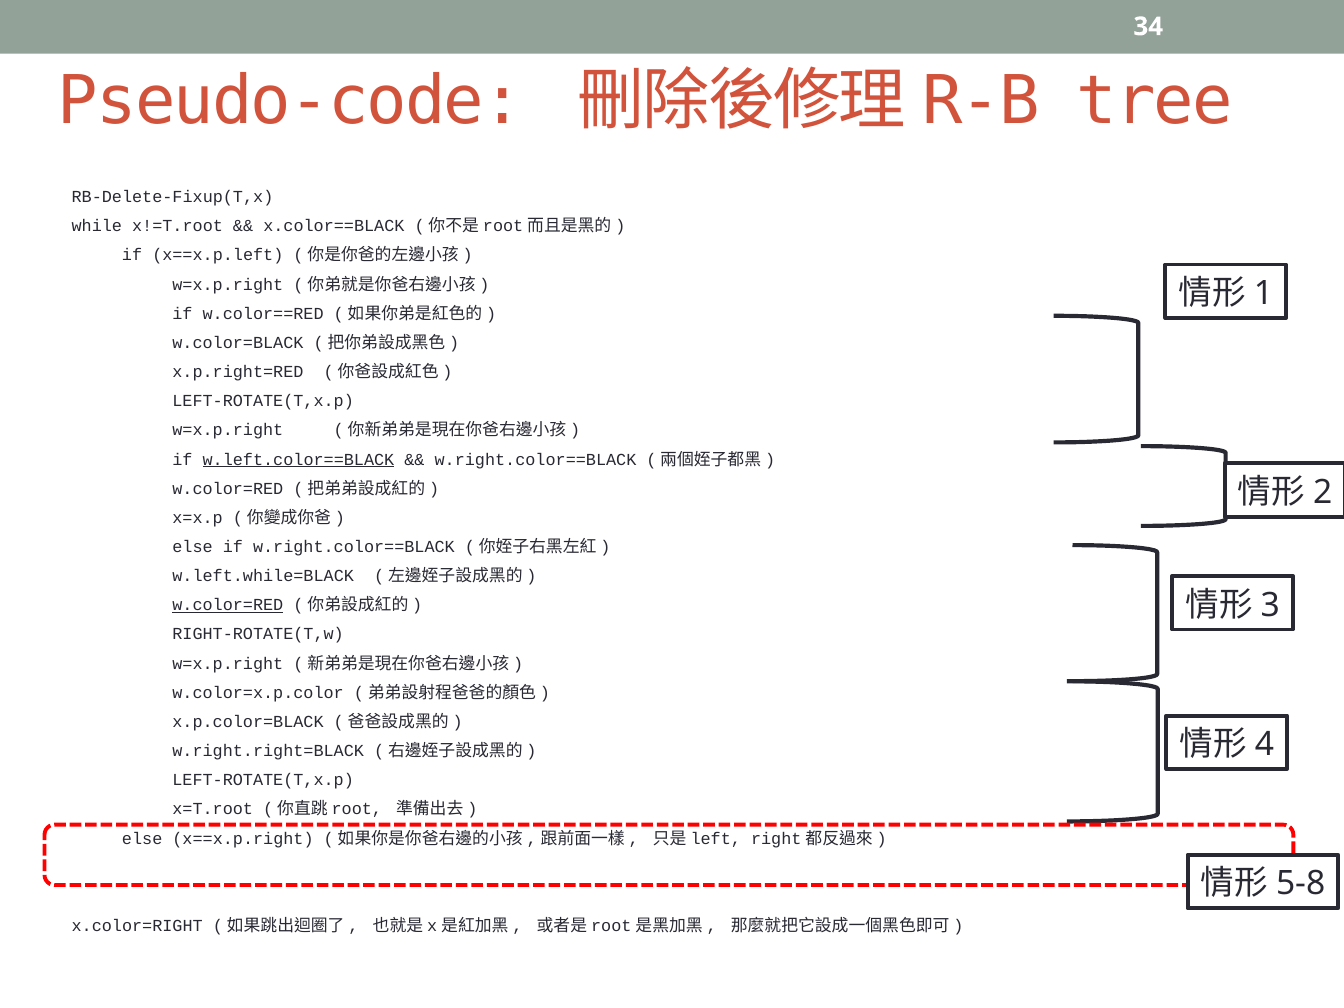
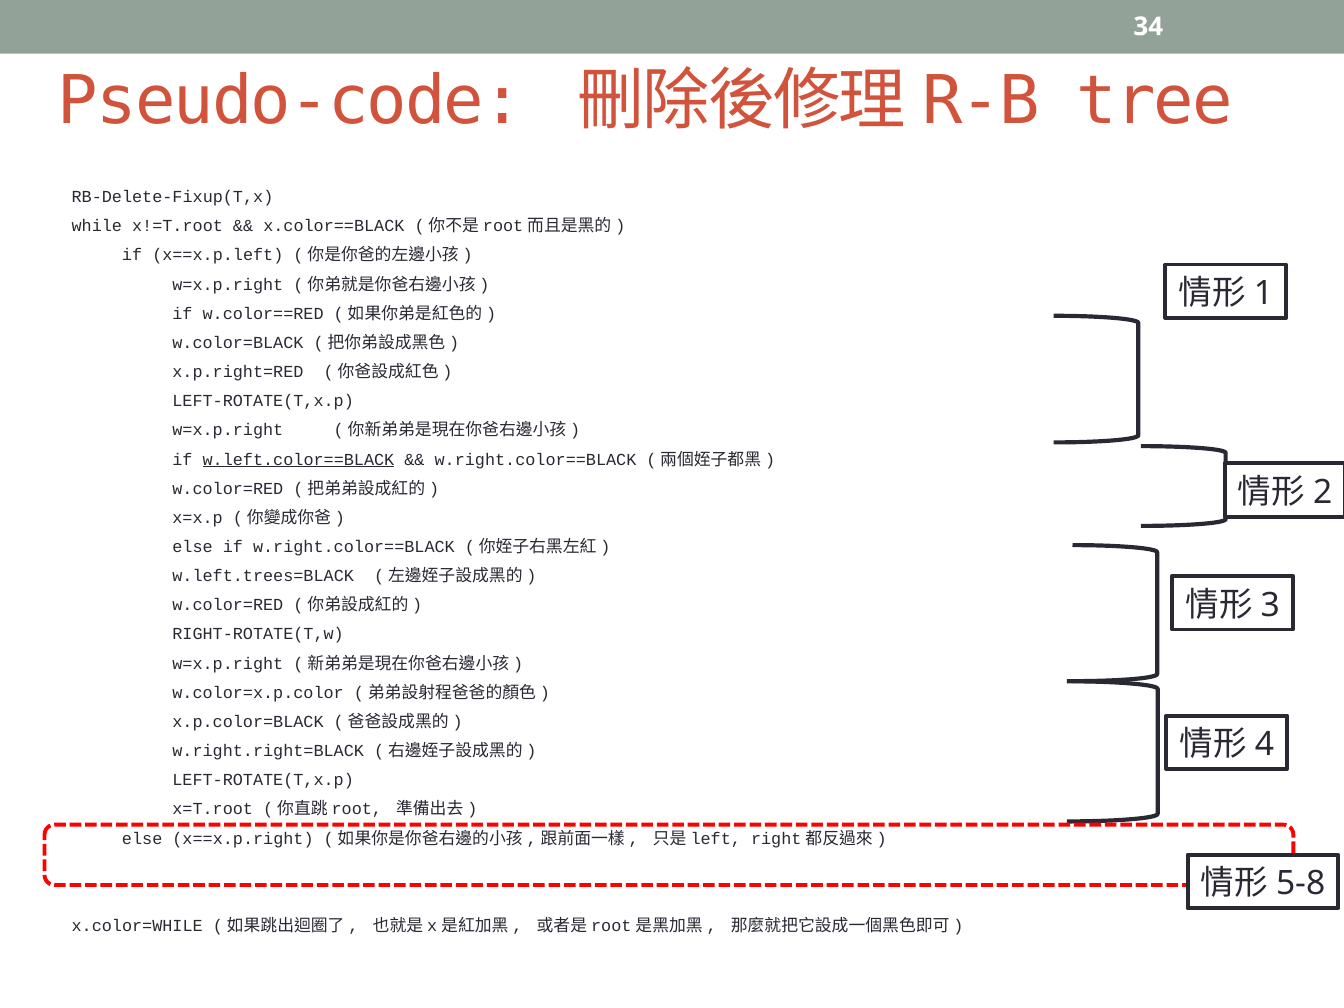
w.left.while=BLACK: w.left.while=BLACK -> w.left.trees=BLACK (263, 576)
w.color=RED underline: present -> none (228, 605)
x.color=RIGHT: x.color=RIGHT -> x.color=WHILE (137, 926)
